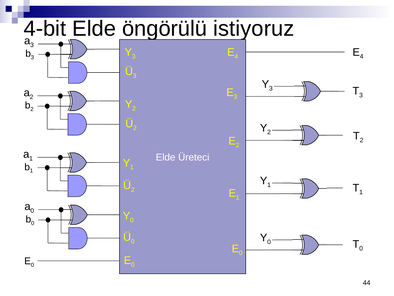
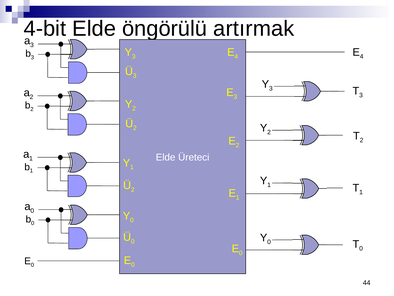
istiyoruz: istiyoruz -> artırmak (254, 29)
